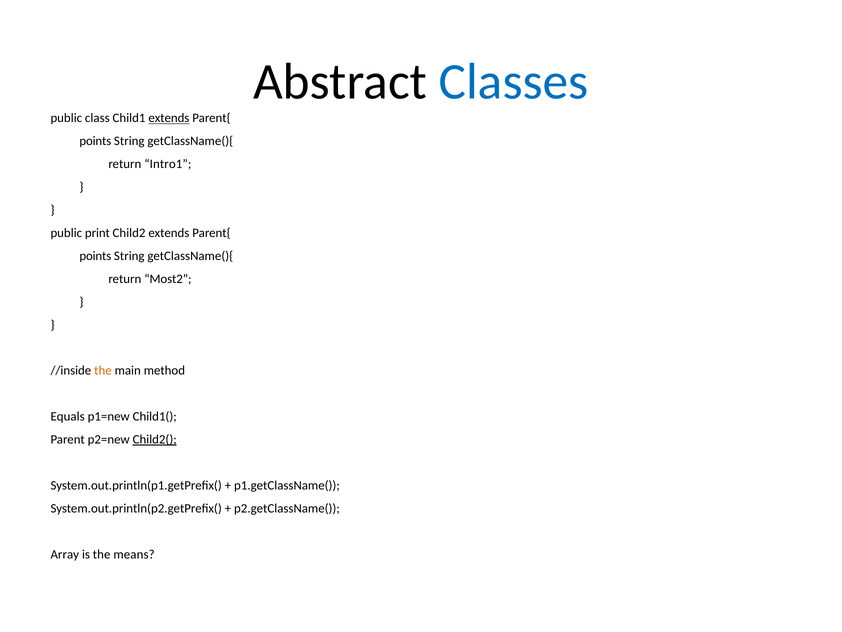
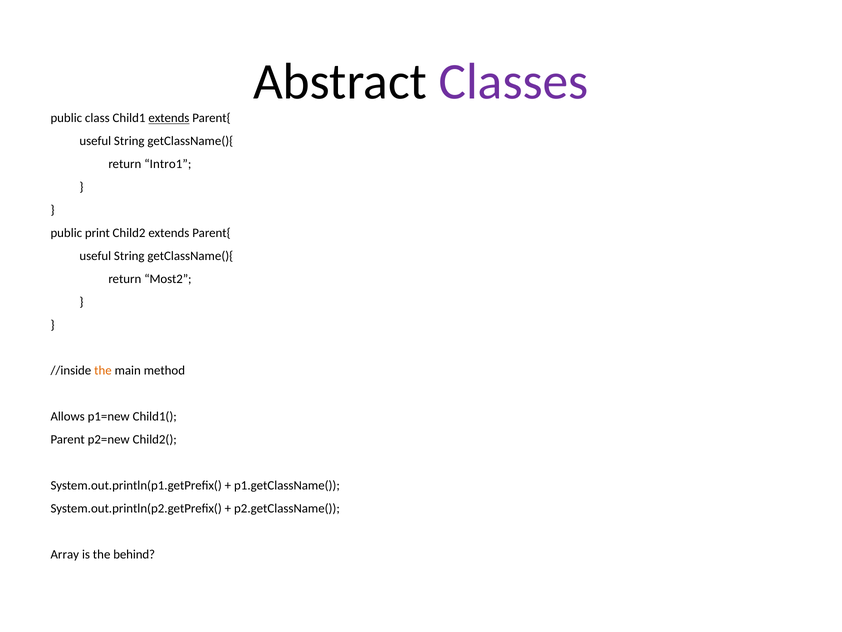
Classes colour: blue -> purple (514, 82)
points: points -> useful (95, 141)
points: points -> useful (95, 256)
Equals: Equals -> Allows (68, 416)
Child2( underline: present -> none (155, 439)
means: means -> behind (134, 554)
